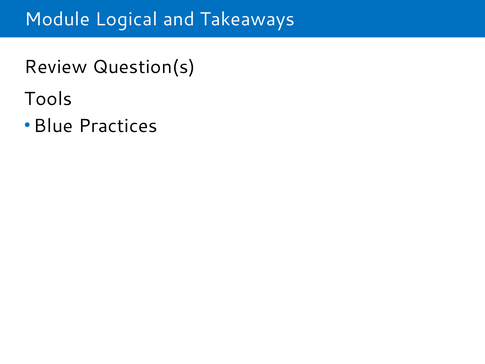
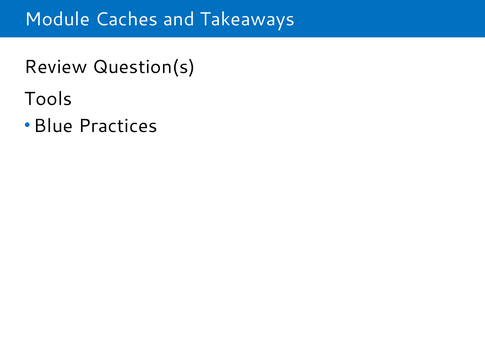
Logical: Logical -> Caches (127, 19)
